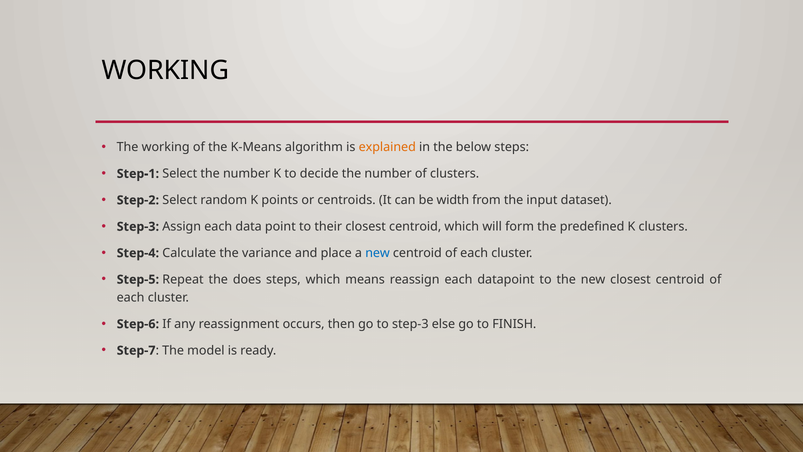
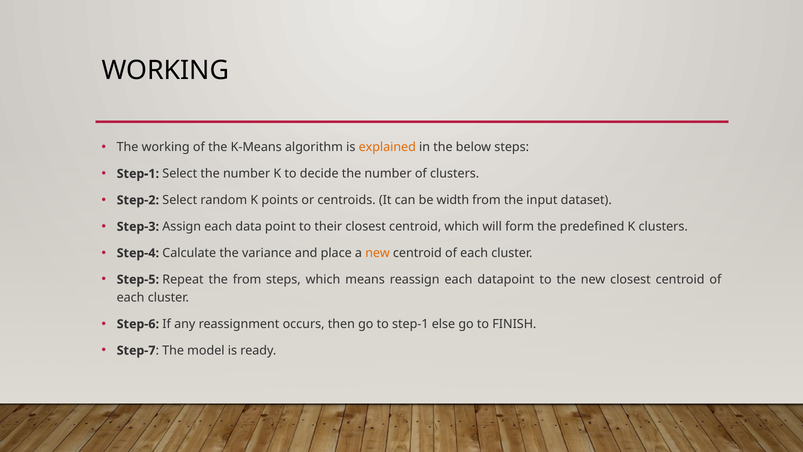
new colour: blue -> orange (378, 253)
the does: does -> from (247, 279)
to step-3: step-3 -> step-1 (410, 324)
